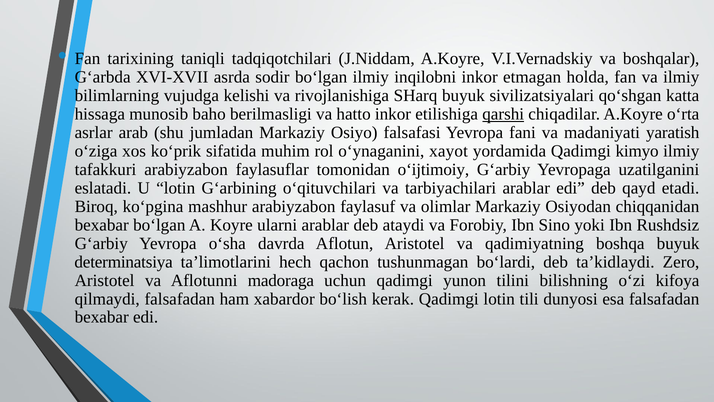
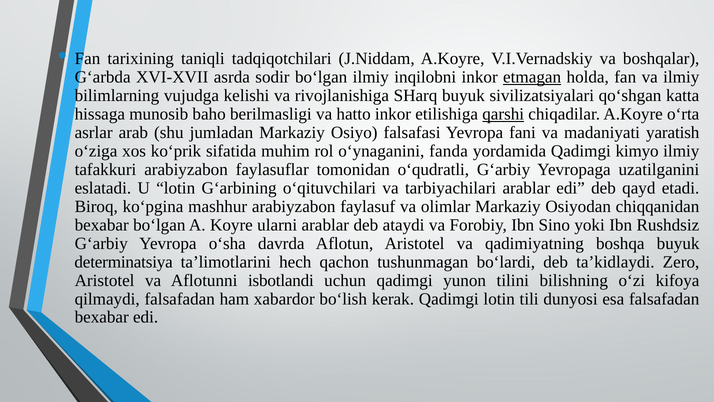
etmagan underline: none -> present (532, 77)
xayot: xayot -> fanda (449, 151)
o‘ijtimoiy: o‘ijtimoiy -> o‘qudratli (433, 169)
mаdоrаgа: mаdоrаgа -> isbotlandi (281, 280)
